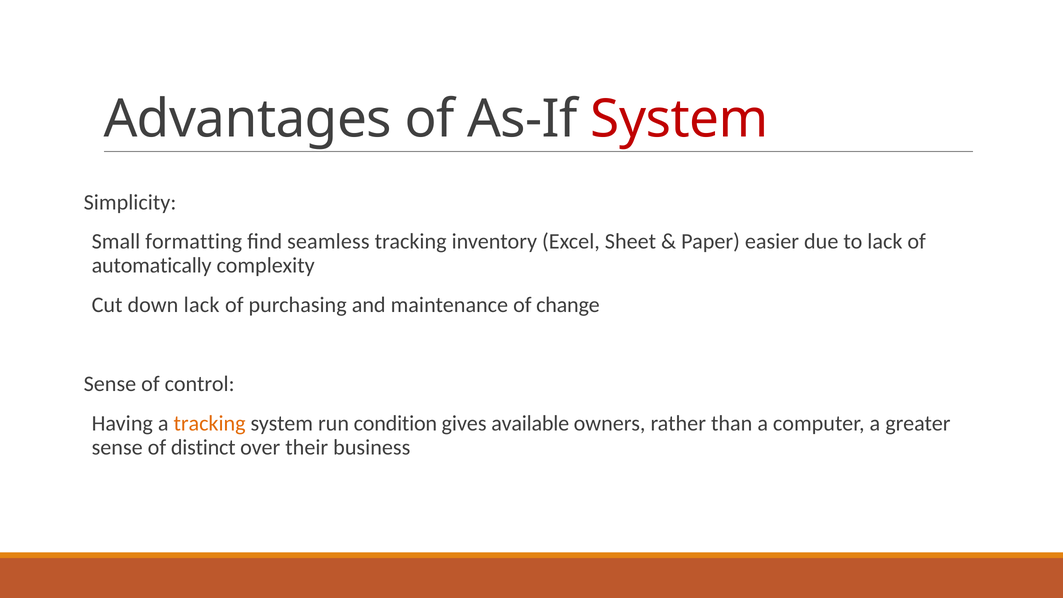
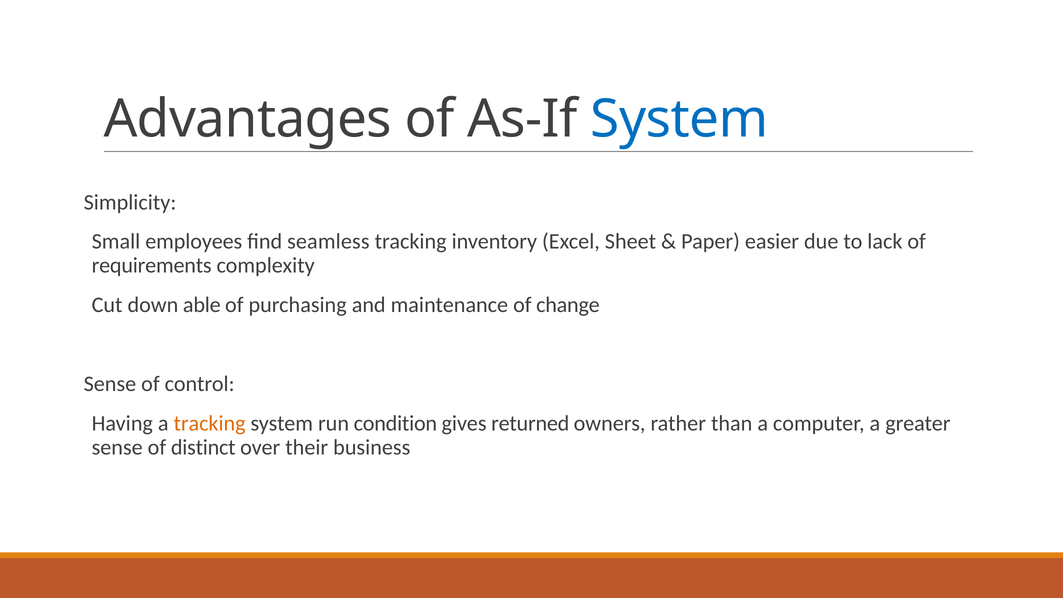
System colour: red -> blue (679, 119)
formatting: formatting -> employees (194, 242)
automatically: automatically -> requirements (152, 266)
down lack: lack -> able (202, 305)
available: available -> returned (530, 423)
